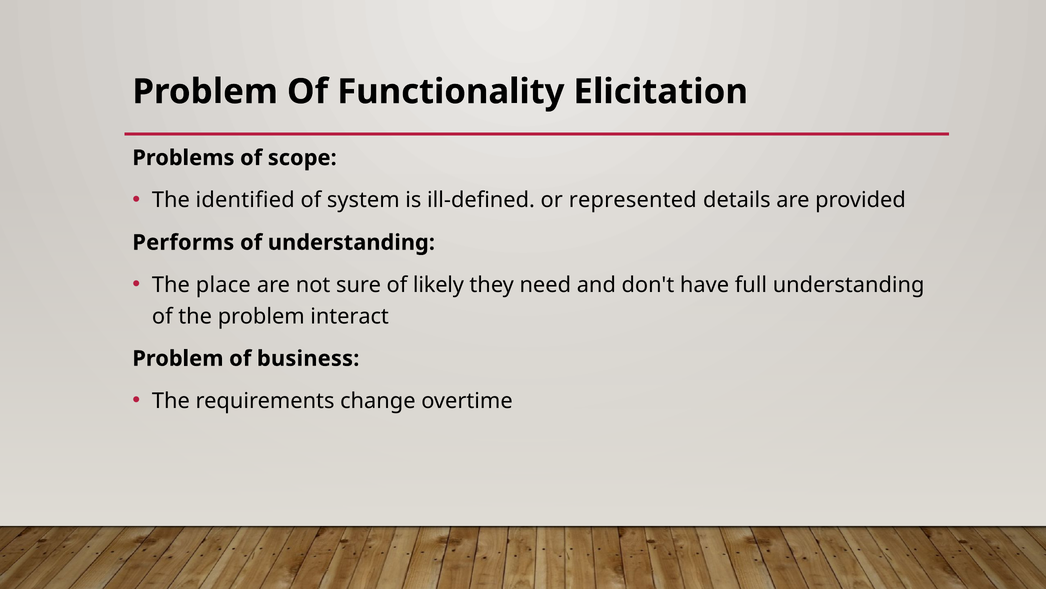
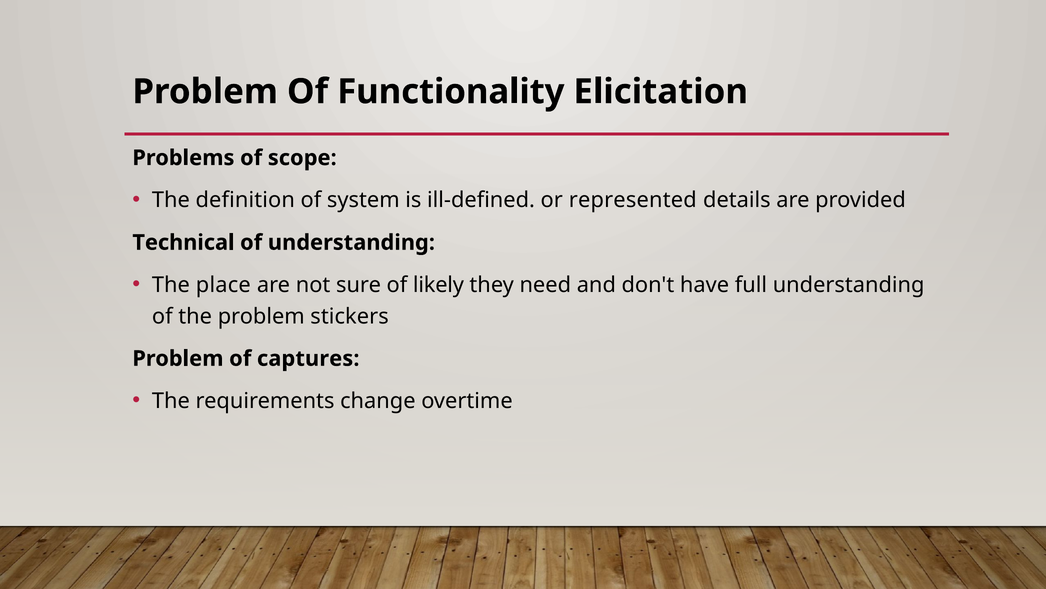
identified: identified -> definition (245, 200)
Performs: Performs -> Technical (183, 242)
interact: interact -> stickers (350, 316)
business: business -> captures (308, 358)
